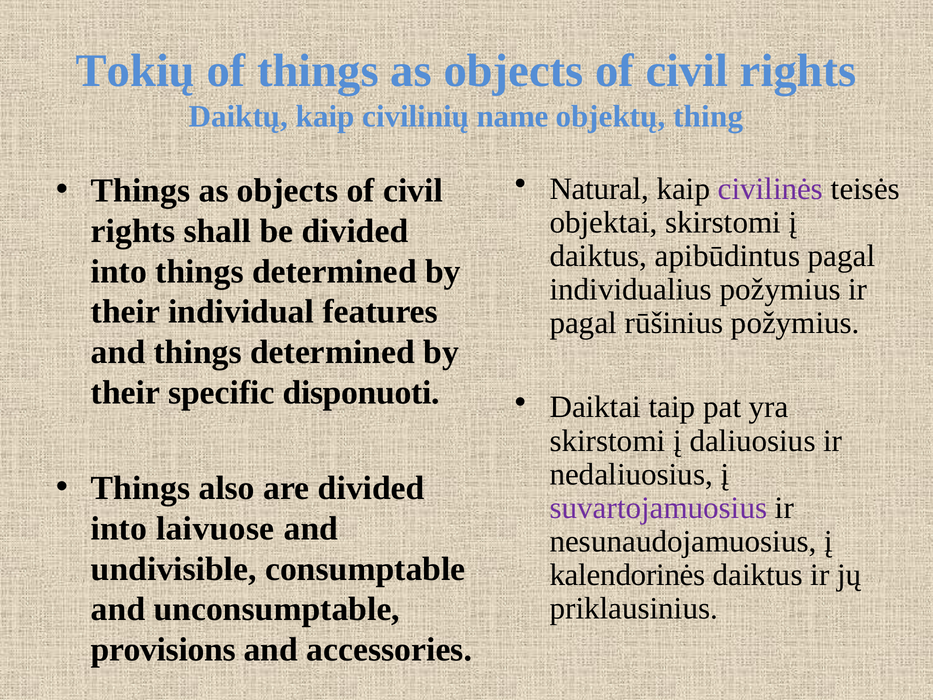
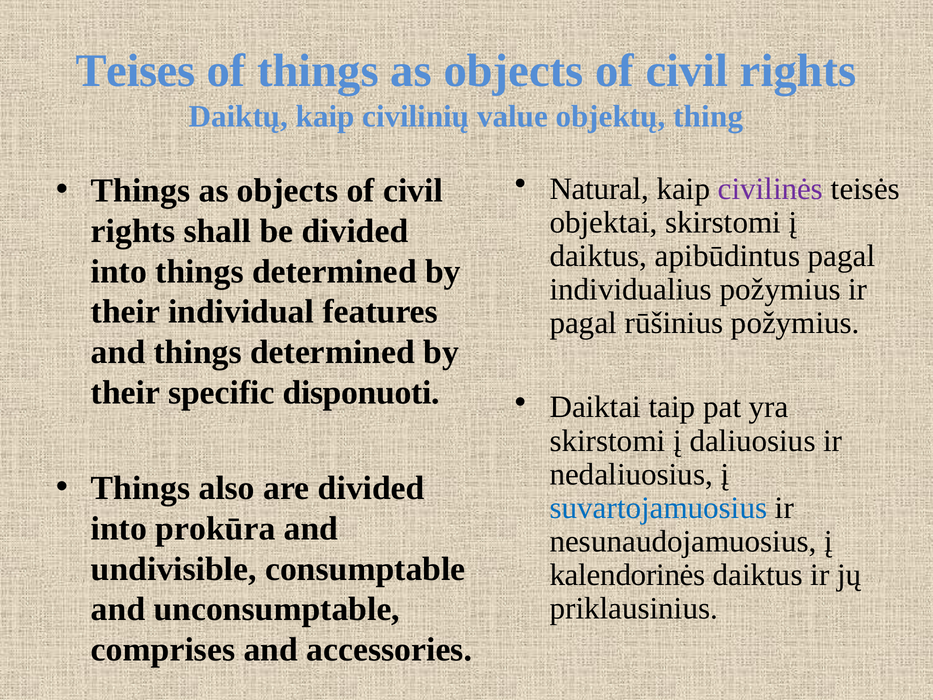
Tokių: Tokių -> Teises (136, 71)
name: name -> value (512, 116)
suvartojamuosius colour: purple -> blue (658, 508)
laivuose: laivuose -> prokūra (215, 528)
provisions: provisions -> comprises (163, 650)
